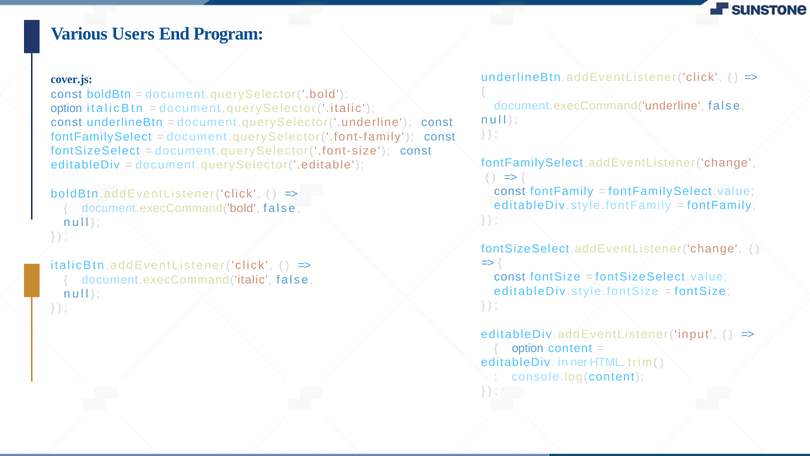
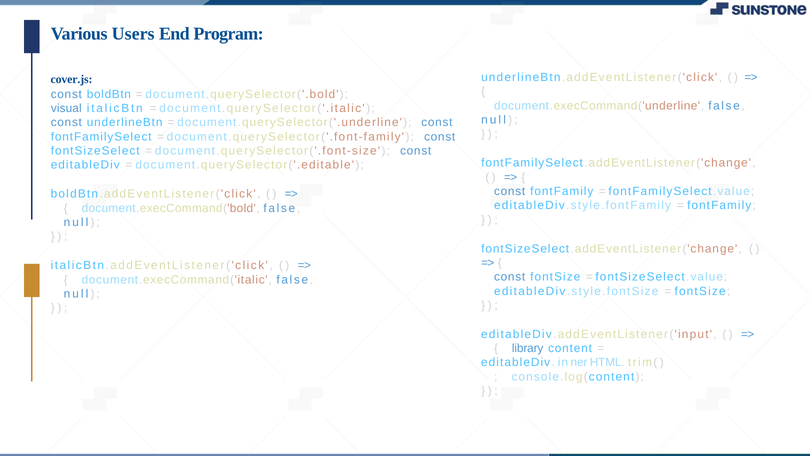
option: option -> visual (66, 108)
option: option -> library (528, 348)
